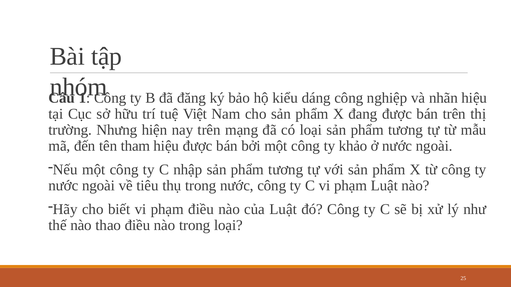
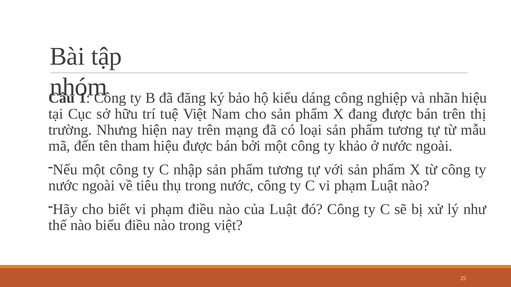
thao: thao -> biểu (108, 226)
trong loại: loại -> việt (229, 226)
